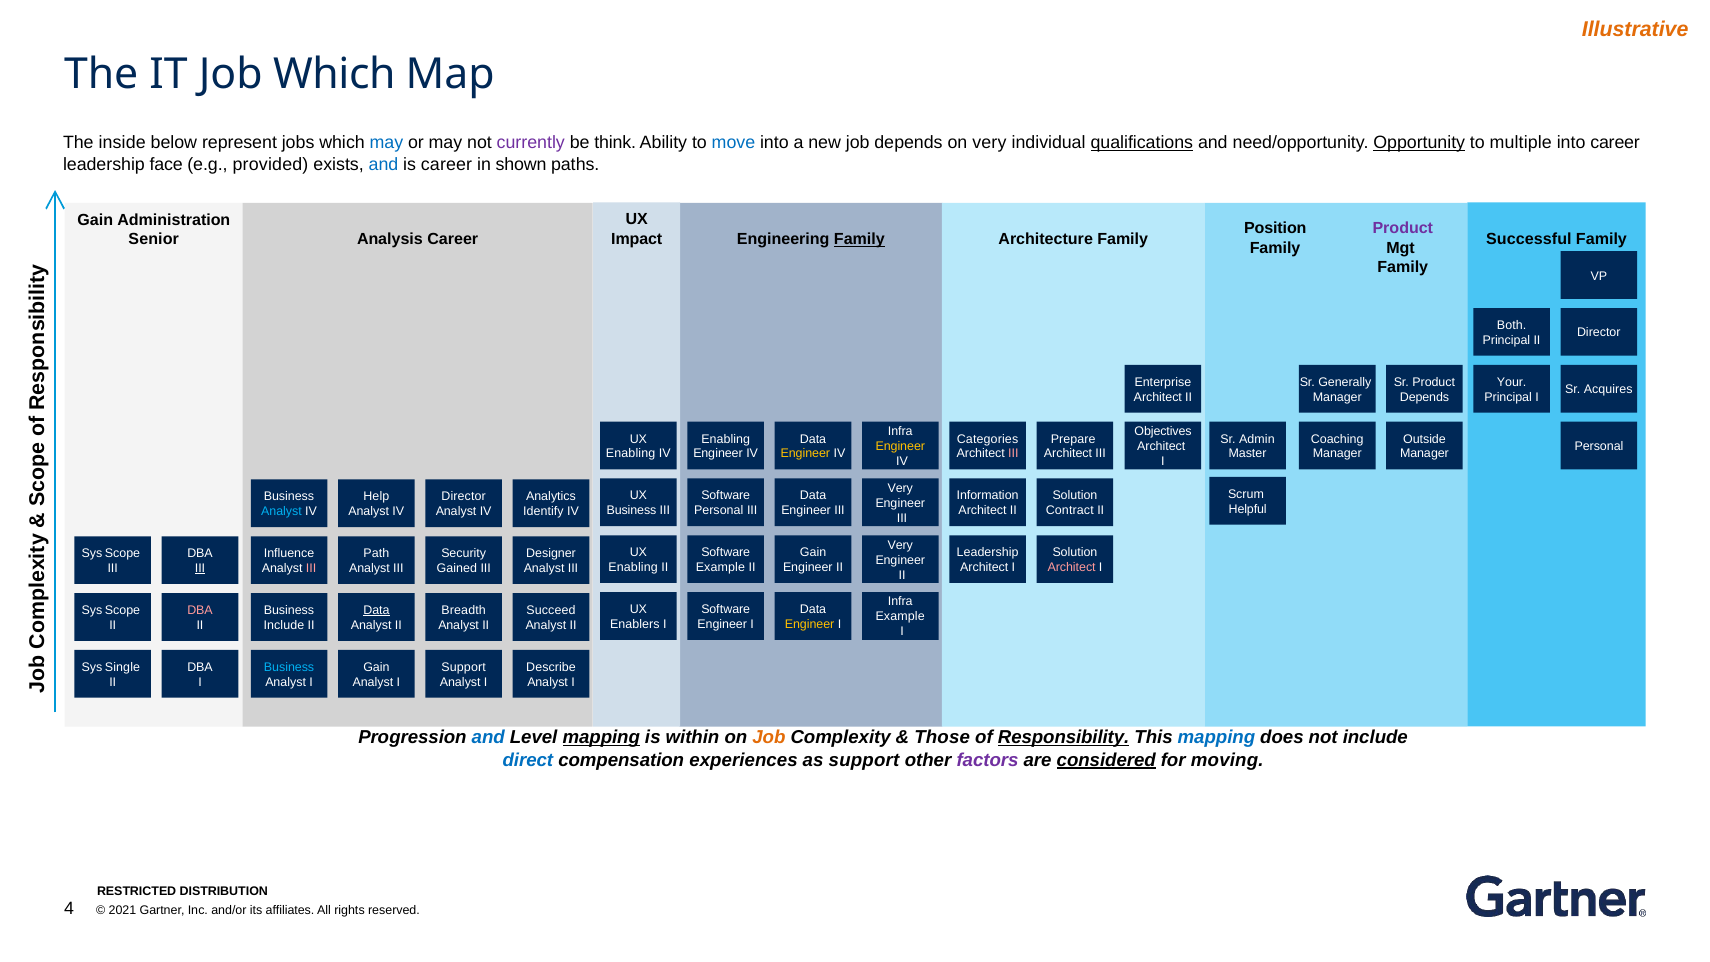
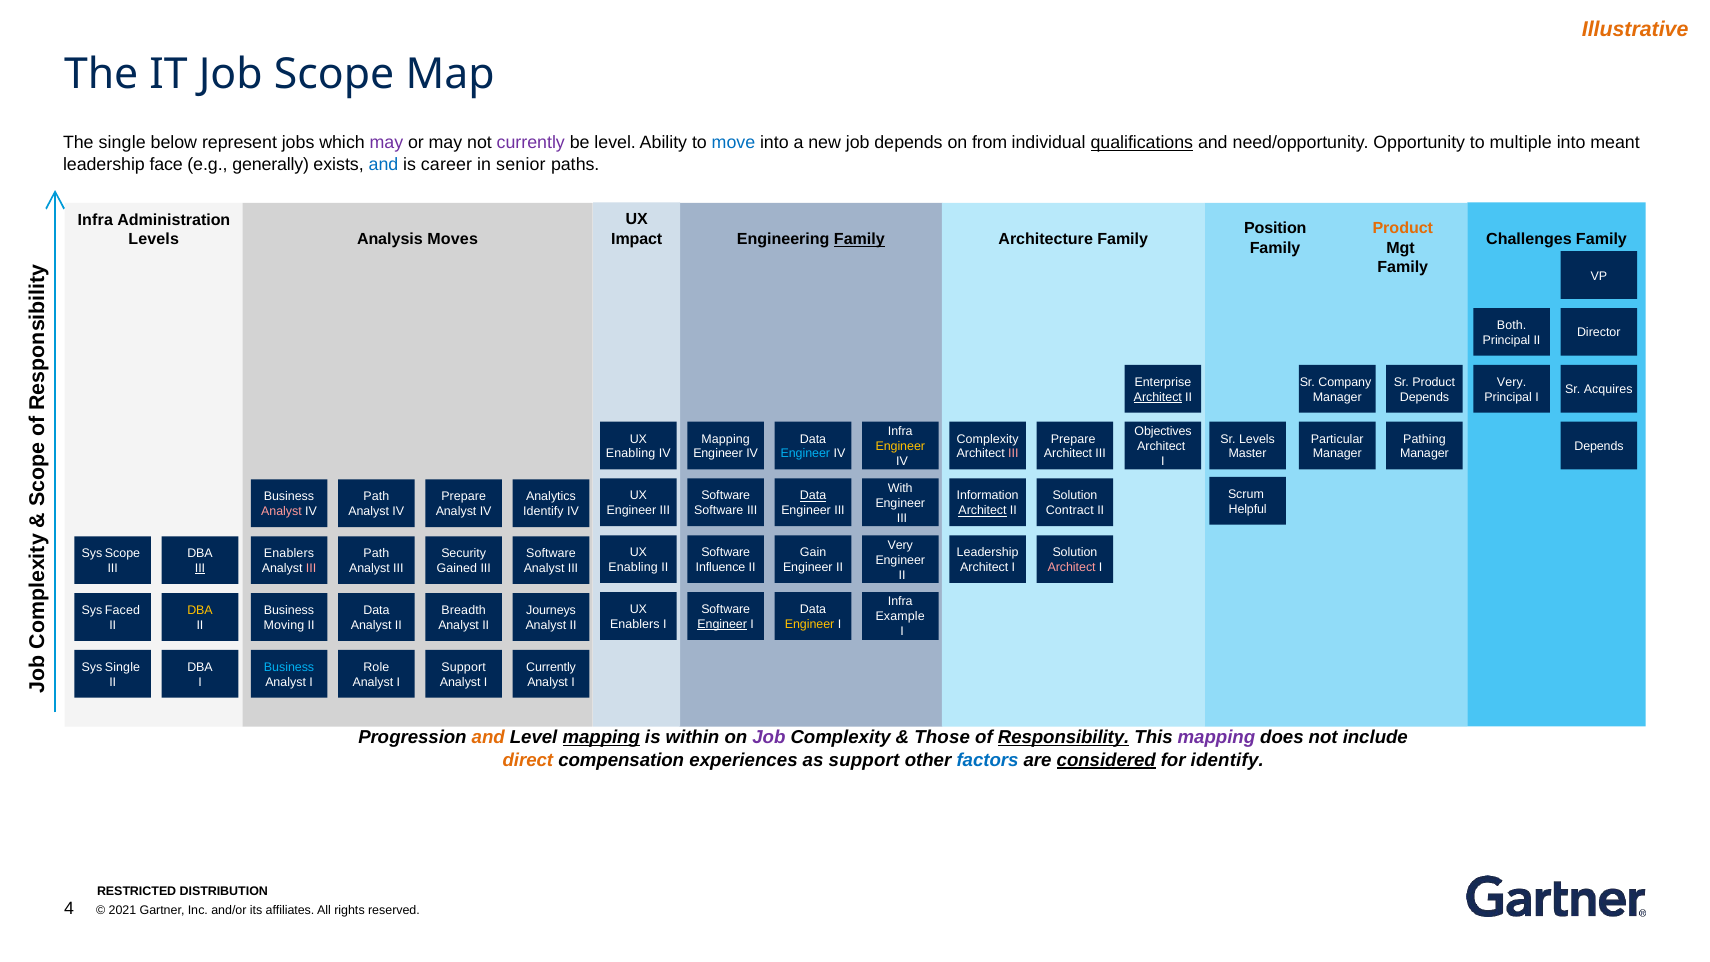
Job Which: Which -> Scope (334, 74)
The inside: inside -> single (122, 143)
may colour: blue -> purple (386, 143)
be think: think -> level (615, 143)
on very: very -> from (990, 143)
Opportunity underline: present -> none (1419, 143)
into career: career -> meant (1615, 143)
provided: provided -> generally (271, 164)
shown: shown -> senior (521, 164)
Gain: Gain -> Infra (95, 220)
Product colour: purple -> orange (1403, 228)
Successful: Successful -> Challenges (1529, 239)
Senior: Senior -> Levels (154, 239)
Analysis Career: Career -> Moves (453, 239)
Generally: Generally -> Company (1345, 382)
Your: Your -> Very (1512, 382)
Architect underline: none -> present (1158, 397)
Enabling: Enabling -> Mapping (726, 439)
Categories: Categories -> Complexity (988, 439)
Sr Admin: Admin -> Levels (1257, 439)
Coaching: Coaching -> Particular (1337, 439)
Outside: Outside -> Pathing (1424, 439)
Personal: Personal -> Depends (1599, 446)
Engineer colour: yellow -> light blue (805, 454)
Very: Very -> With (900, 488)
Data underline: none -> present (813, 496)
Help: Help -> Path (376, 497)
Director: Director -> Prepare (464, 497)
Business: Business -> Engineer (631, 511)
Personal: Personal -> Software (719, 511)
Architect underline: none -> present (983, 511)
Analyst colour: light blue -> pink (281, 512)
Influence: Influence -> Enablers (289, 553)
Designer: Designer -> Software (551, 553)
Example: Example -> Influence (721, 567)
Scope: Scope -> Faced (123, 610)
DBA colour: pink -> yellow (200, 610)
Data underline: present -> none (376, 610)
Succeed: Succeed -> Journeys (551, 610)
Engineer underline: none -> present (722, 624)
Include: Include -> Moving (284, 625)
Gain: Gain -> Role (376, 667)
Describe: Describe -> Currently (551, 667)
and colour: blue -> orange (488, 737)
Job colour: orange -> purple (769, 737)
mapping colour: blue -> purple (1216, 737)
direct colour: blue -> orange (528, 760)
factors colour: purple -> blue (988, 760)
for moving: moving -> identify (1227, 760)
